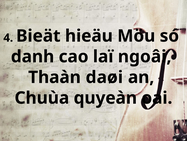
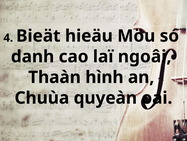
daøi: daøi -> hình (104, 77)
